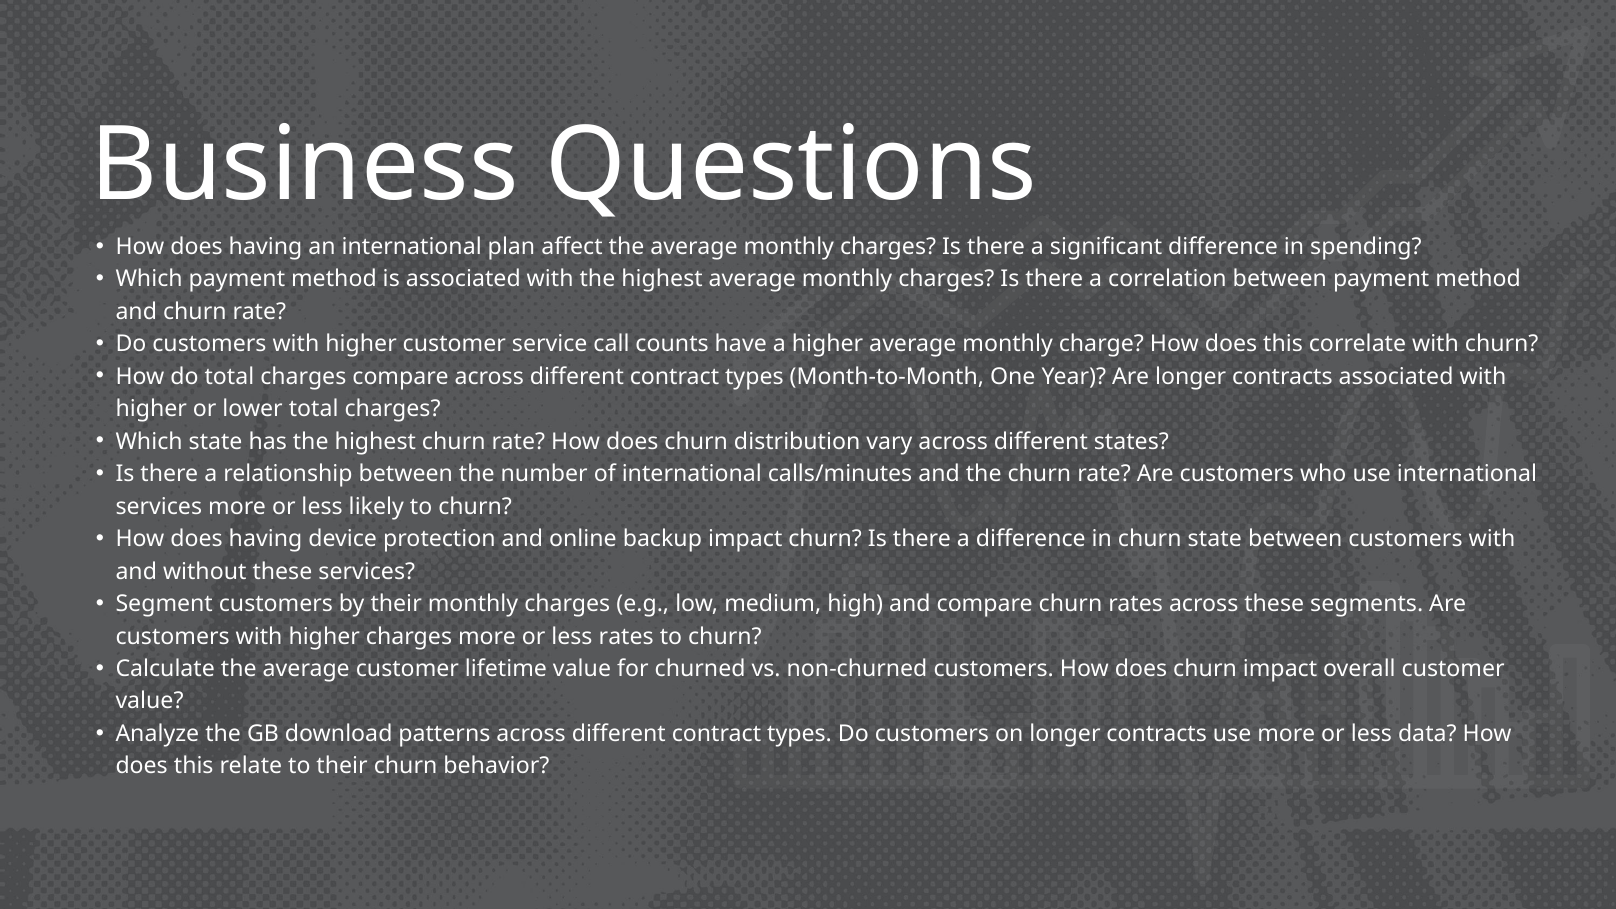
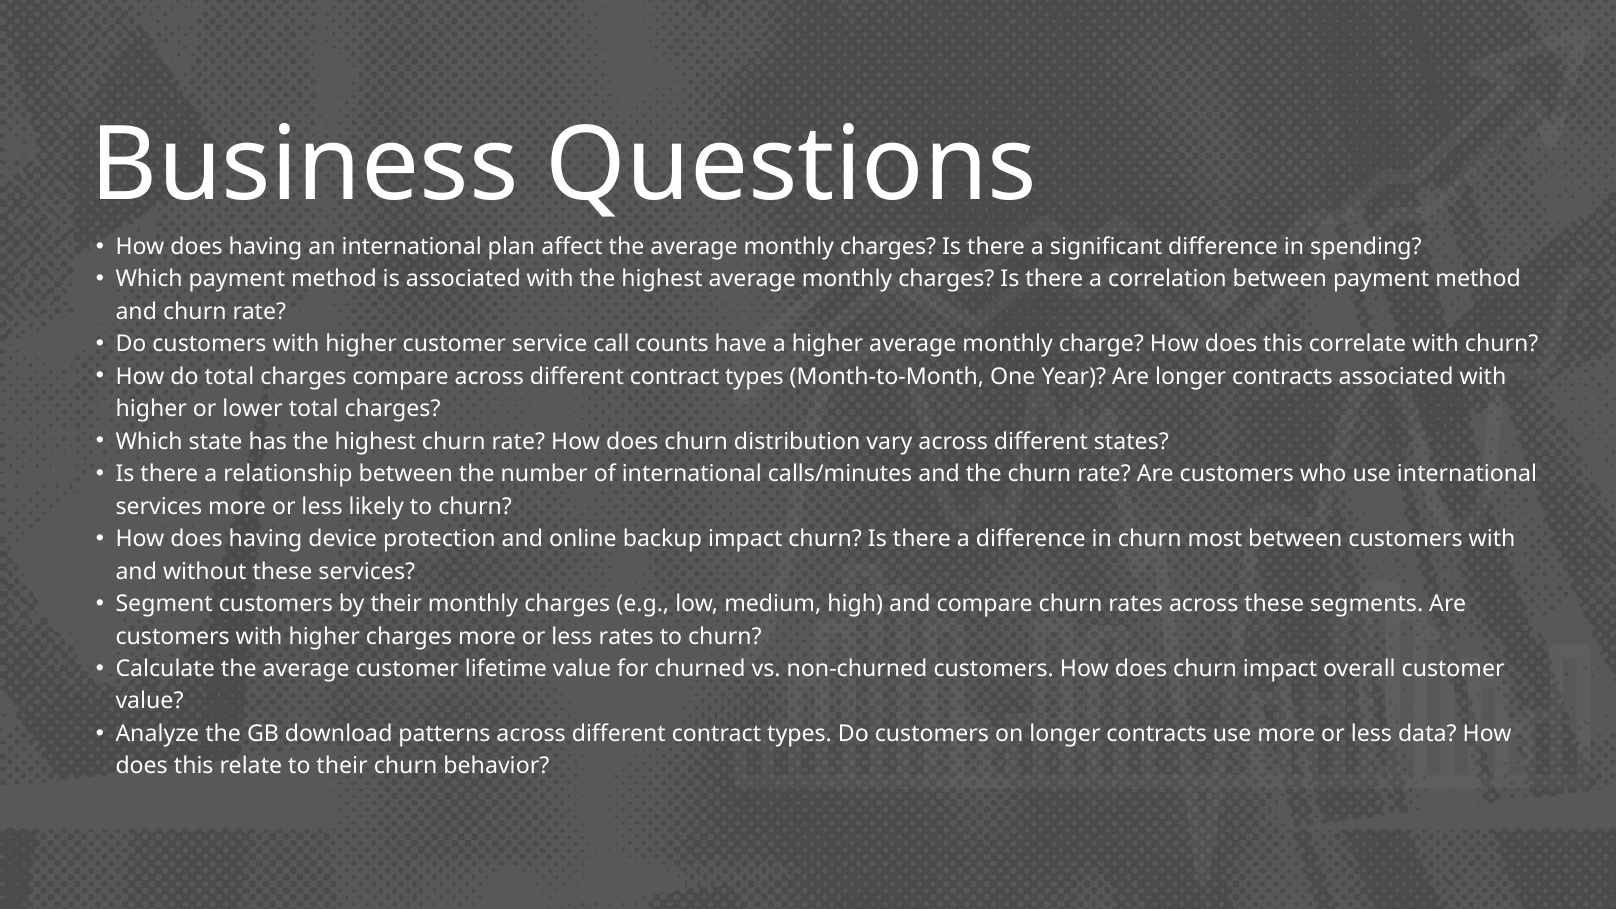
churn state: state -> most (1215, 539)
